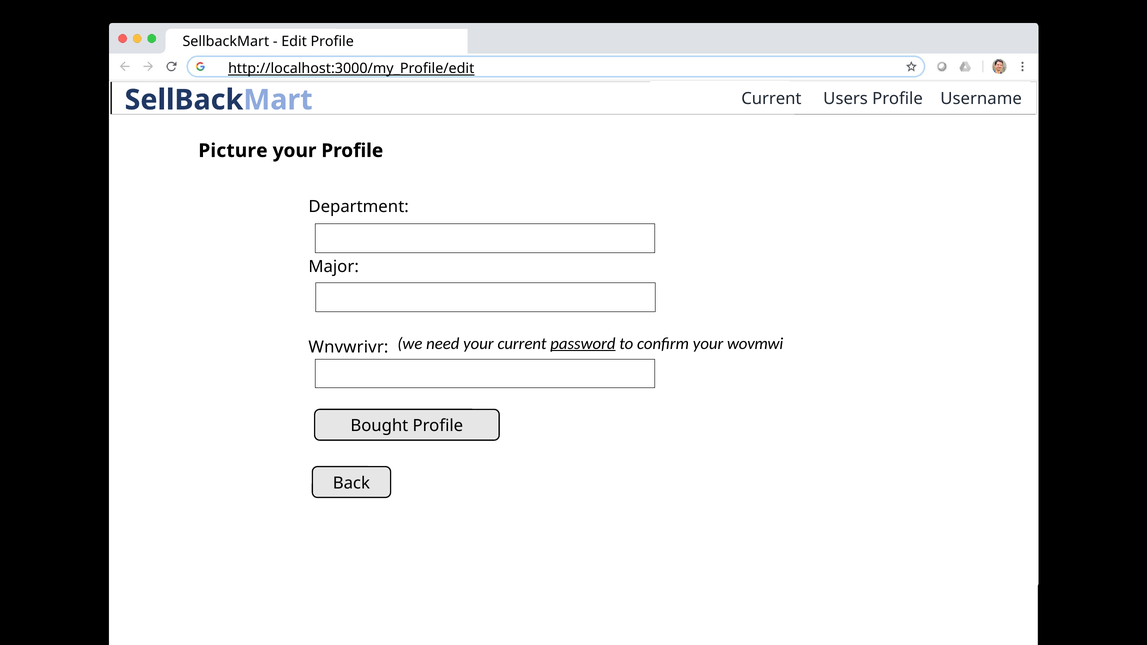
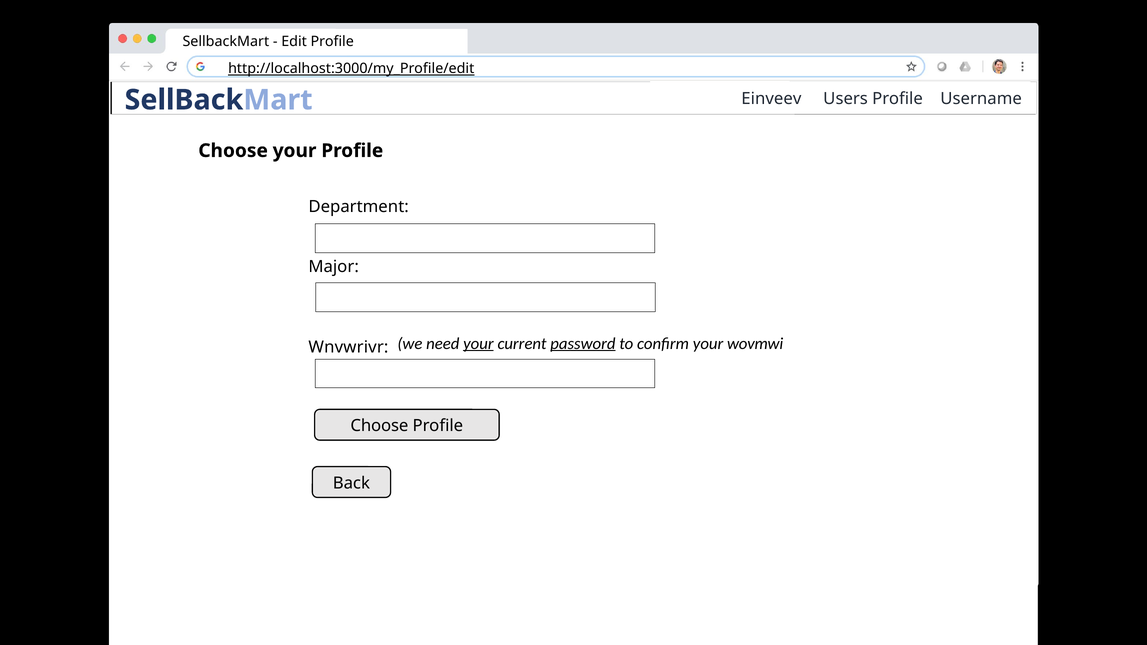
Current: Current -> Einveev (771, 99)
Picture: Picture -> Choose (233, 151)
your underline: none -> present (478, 344)
Bought: Bought -> Choose (379, 426)
